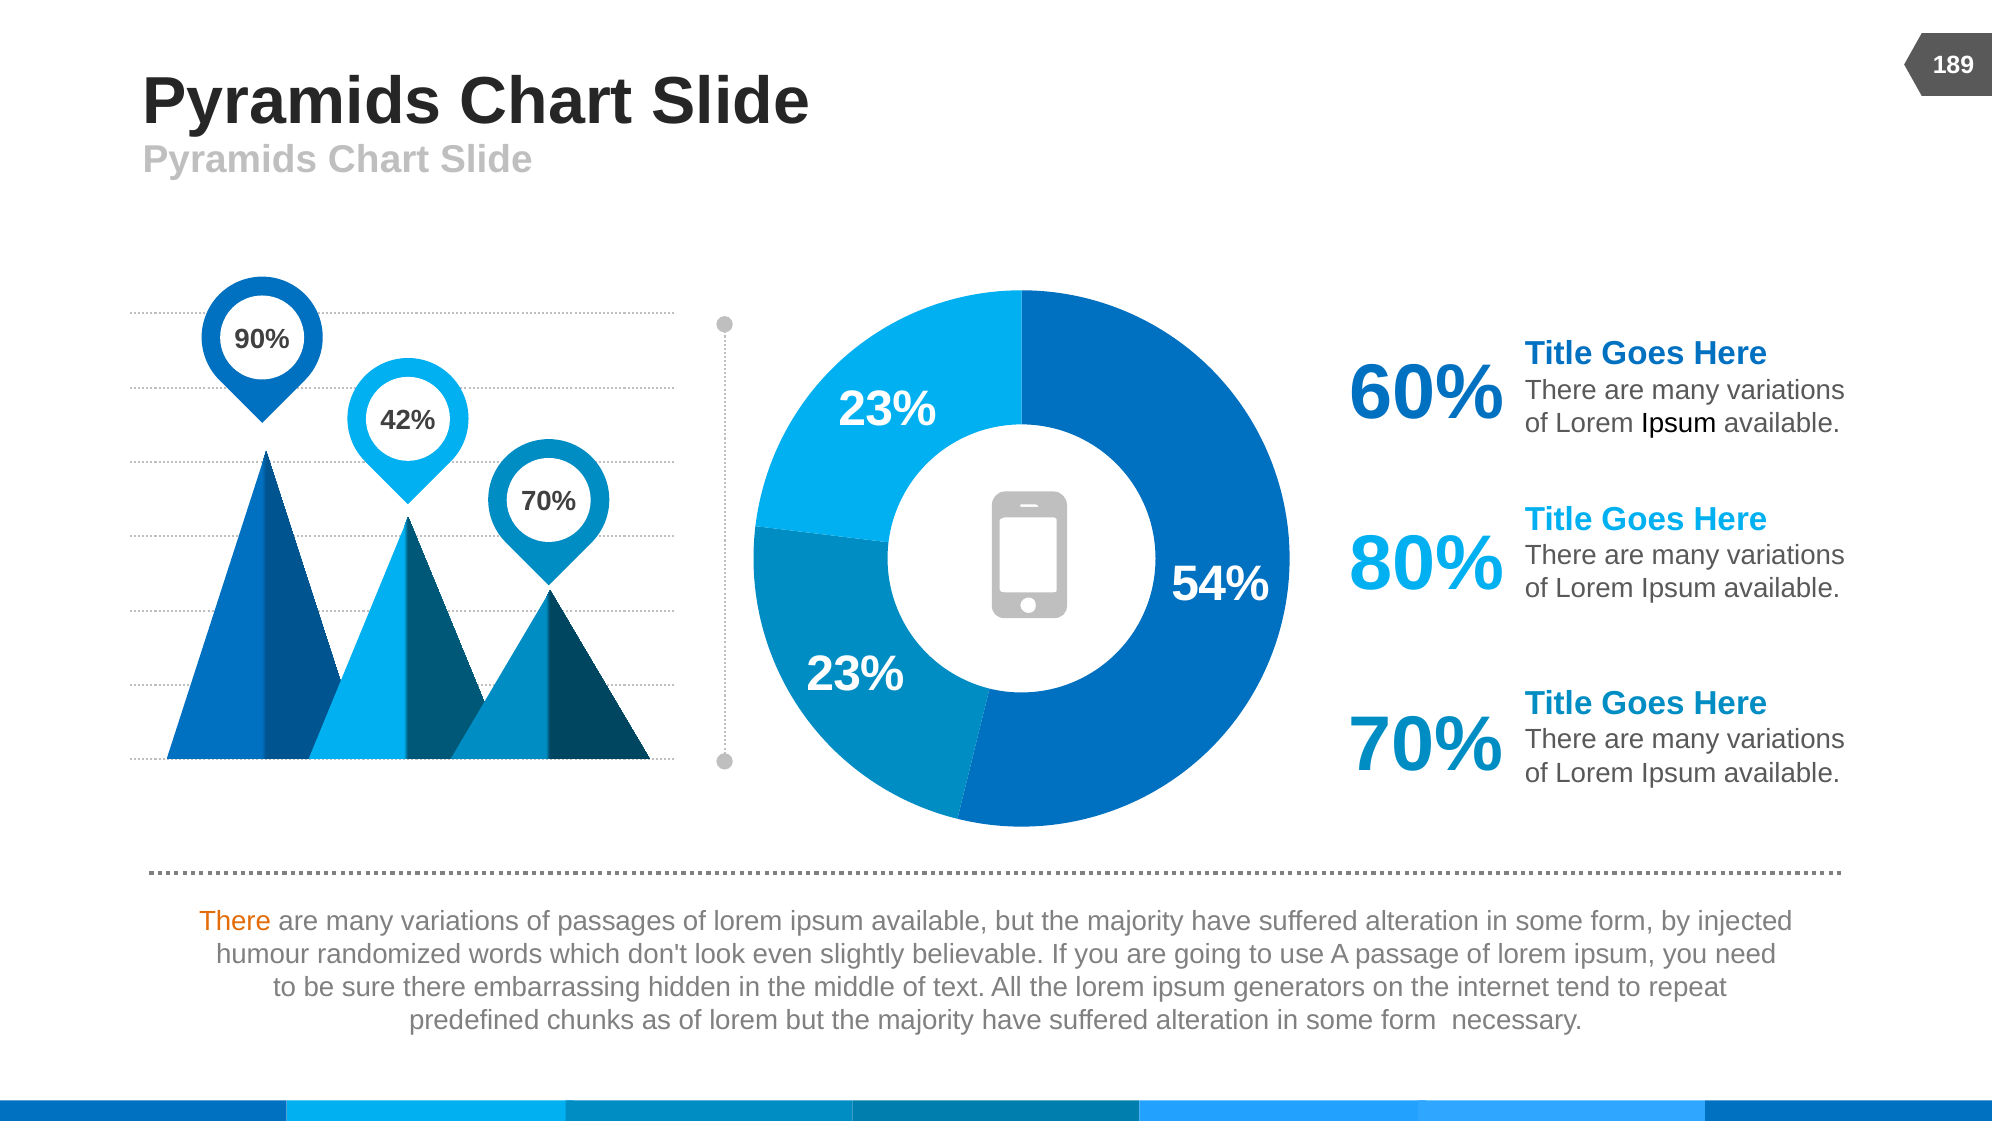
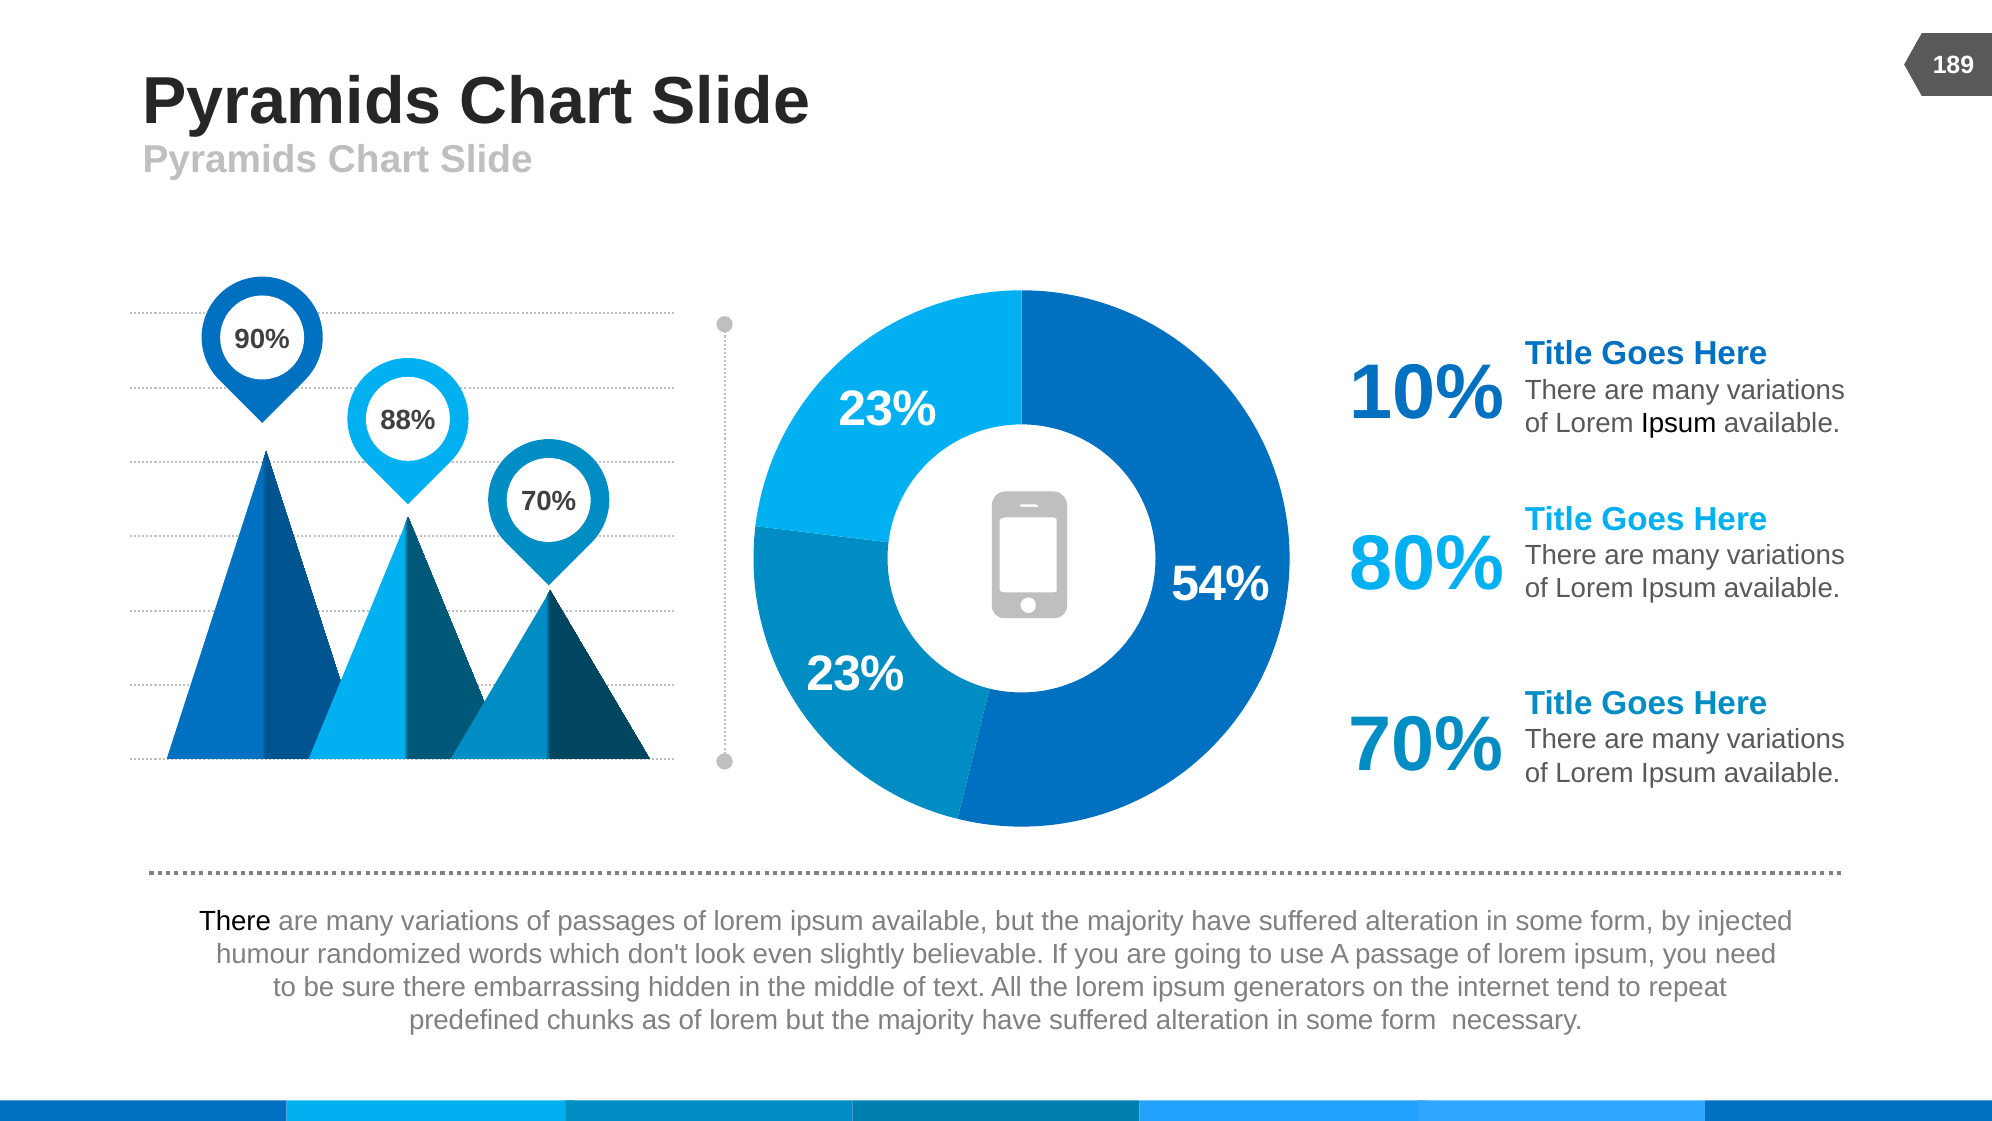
60%: 60% -> 10% (1427, 393)
42%: 42% -> 88% (408, 421)
There colour: orange -> black (235, 921)
